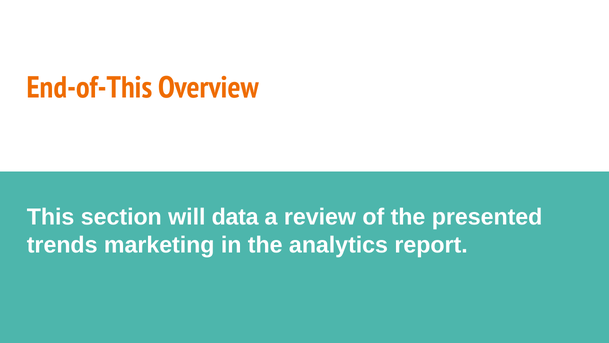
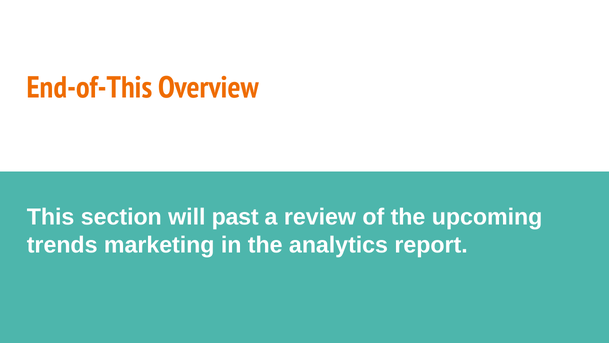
data: data -> past (235, 217)
presented: presented -> upcoming (487, 217)
